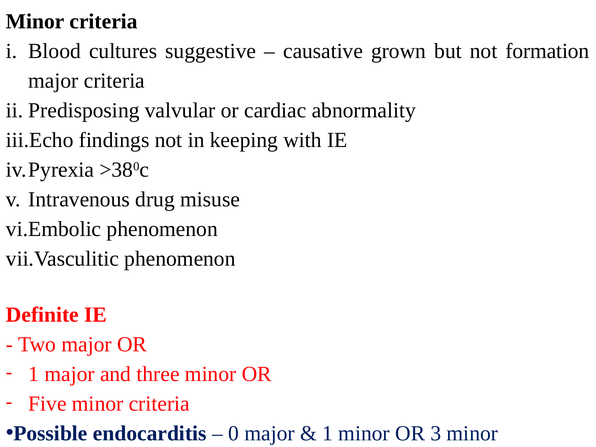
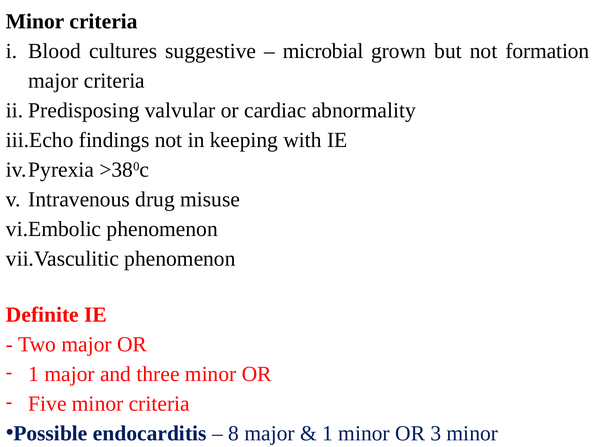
causative: causative -> microbial (323, 51)
0: 0 -> 8 (234, 433)
